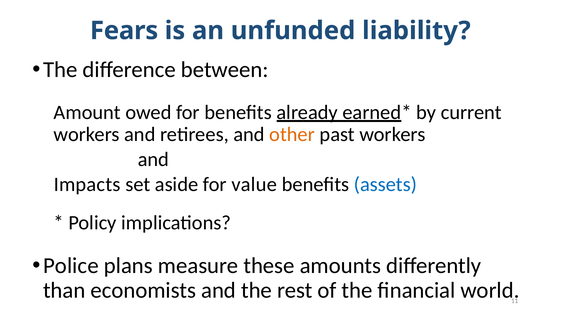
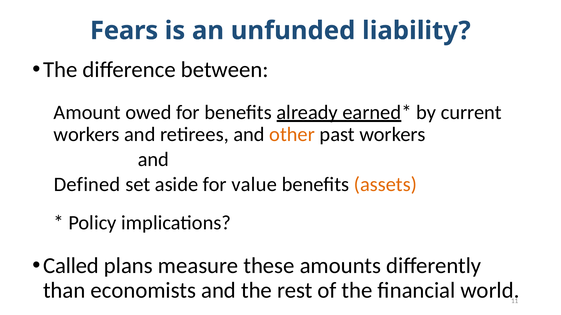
Impacts: Impacts -> Defined (87, 185)
assets colour: blue -> orange (385, 185)
Police: Police -> Called (71, 266)
